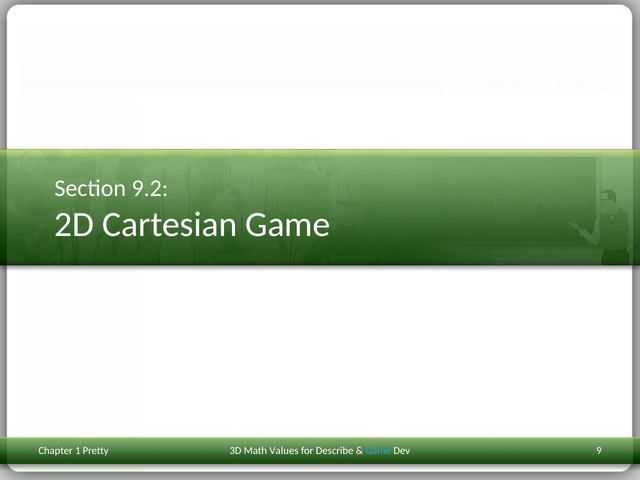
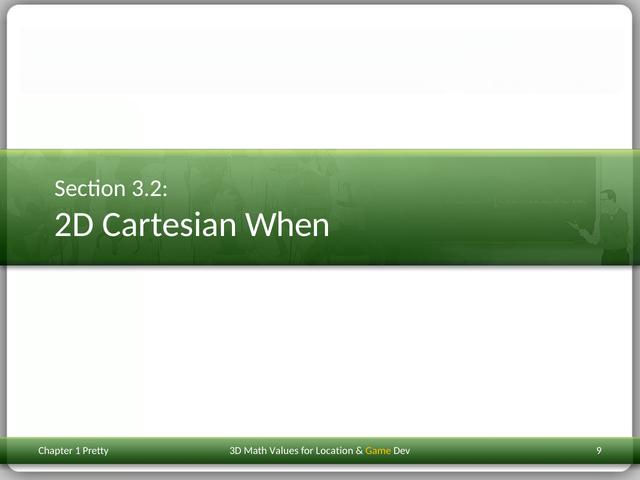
9.2: 9.2 -> 3.2 (150, 188)
Cartesian Game: Game -> When (288, 225)
Describe: Describe -> Location (335, 451)
Game colour: light blue -> yellow (378, 451)
